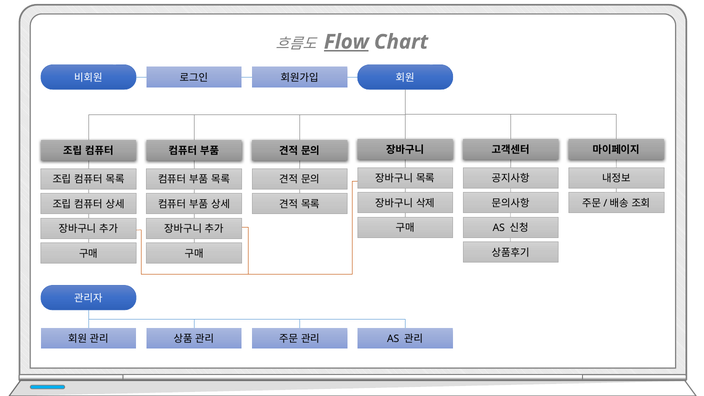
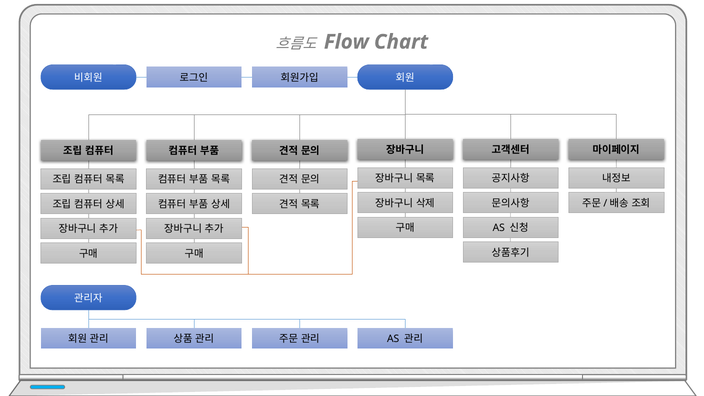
Flow underline: present -> none (346, 42)
